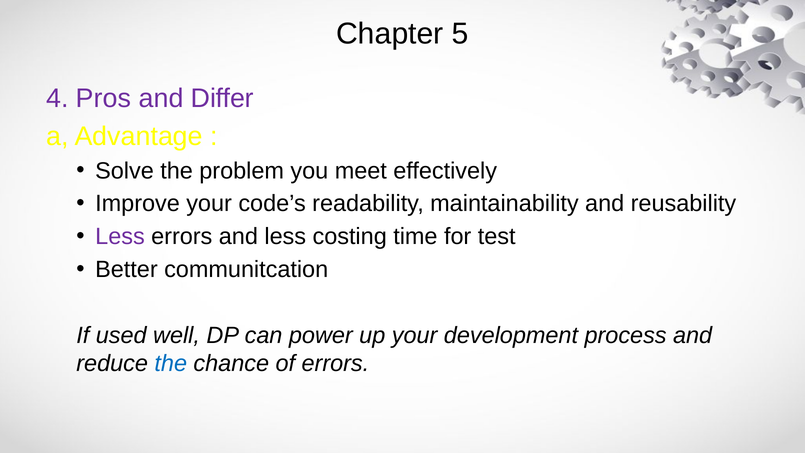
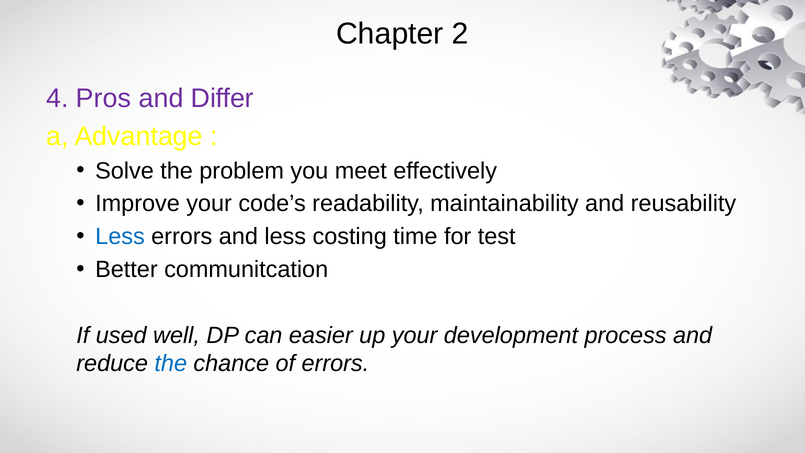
5: 5 -> 2 (460, 34)
Less colour: purple -> blue (120, 237)
power: power -> easier (321, 335)
